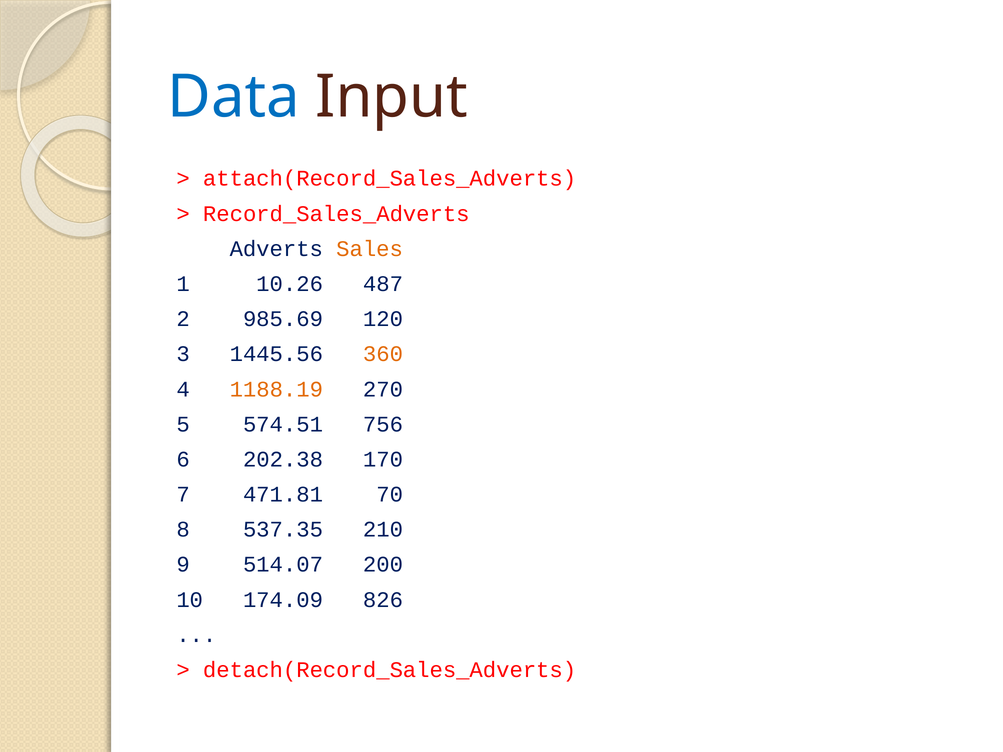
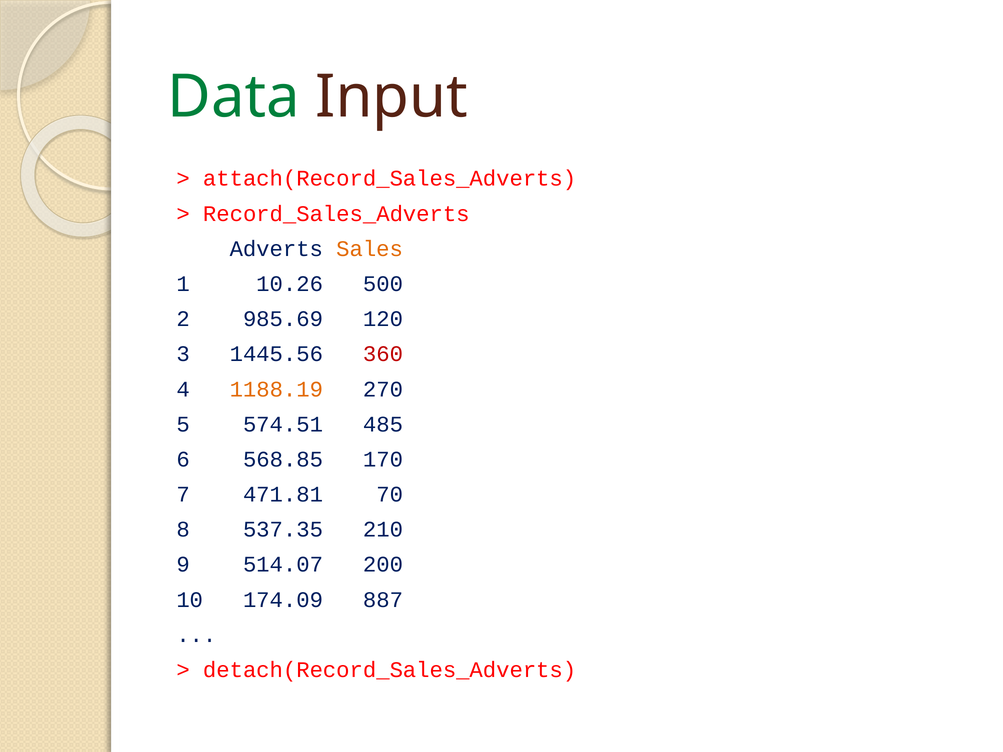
Data colour: blue -> green (234, 97)
487: 487 -> 500 (383, 284)
360 colour: orange -> red (383, 354)
756: 756 -> 485 (383, 424)
202.38: 202.38 -> 568.85 (283, 460)
826: 826 -> 887 (383, 600)
